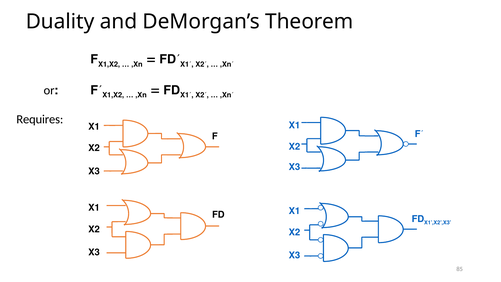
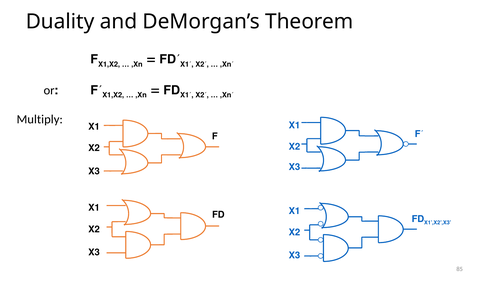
Requires: Requires -> Multiply (40, 119)
